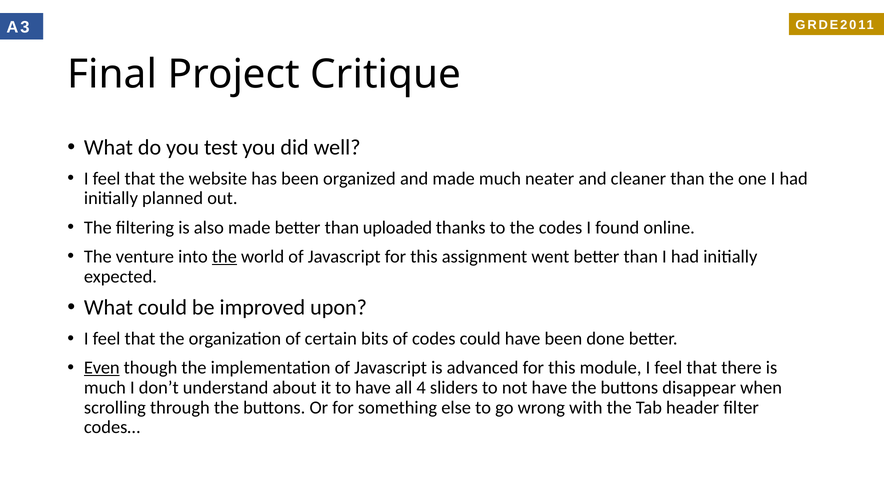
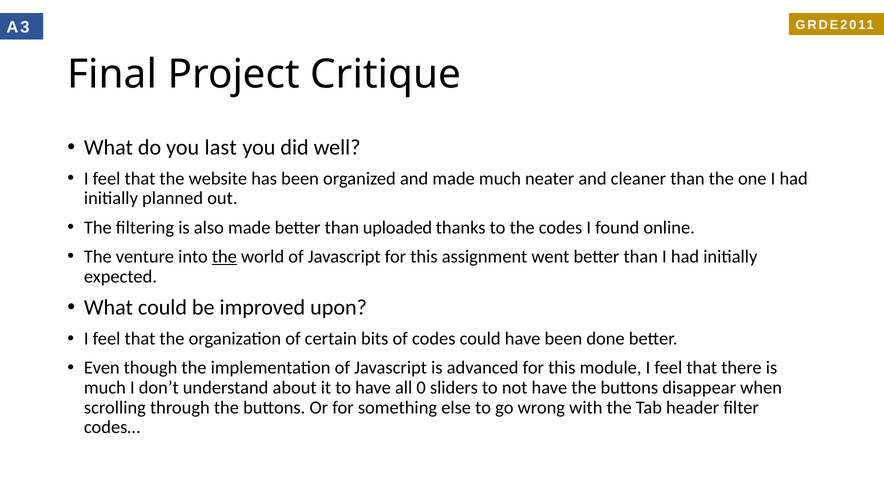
test: test -> last (221, 147)
Even underline: present -> none (102, 368)
4: 4 -> 0 (421, 388)
